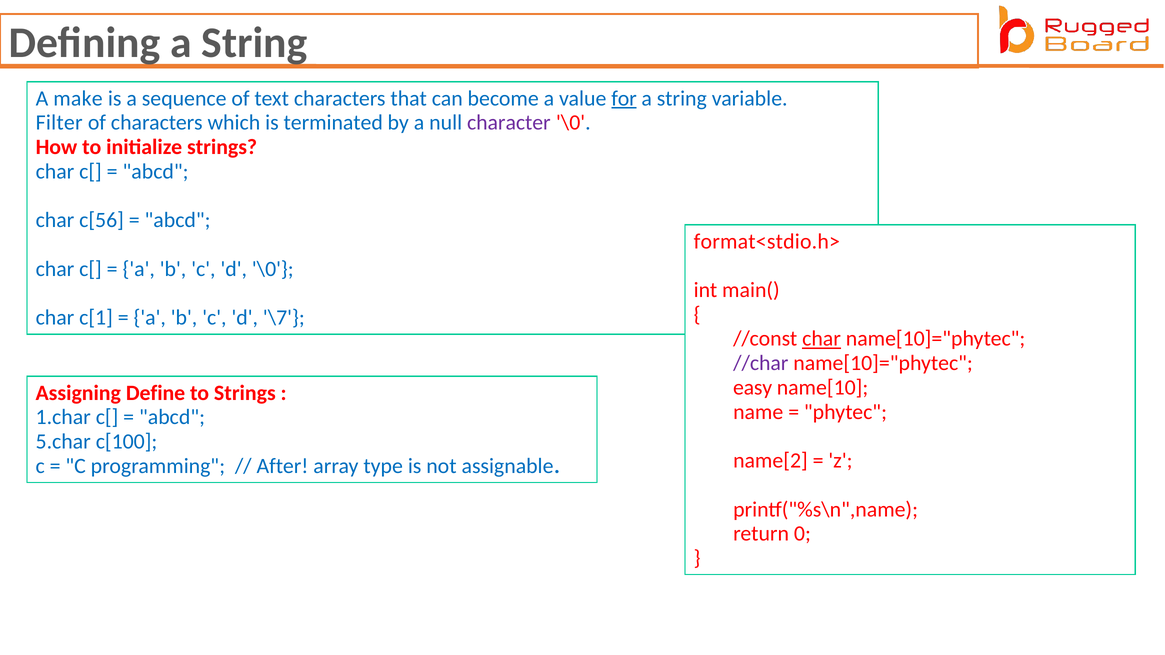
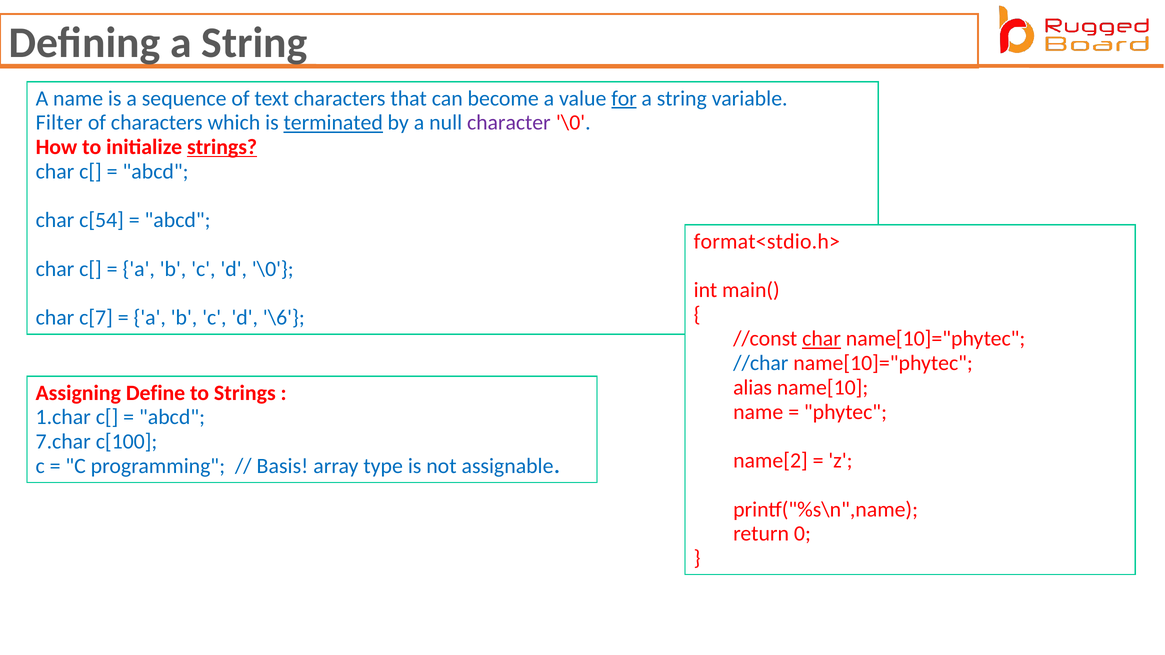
A make: make -> name (78, 98)
terminated underline: none -> present (333, 123)
strings underline: none -> present (222, 147)
c[56: c[56 -> c[54 (102, 220)
c[1: c[1 -> c[7 (96, 318)
\7: \7 -> \6 (284, 318)
//char colour: purple -> blue (761, 363)
easy: easy -> alias (753, 388)
5.char: 5.char -> 7.char (63, 442)
After: After -> Basis (282, 466)
